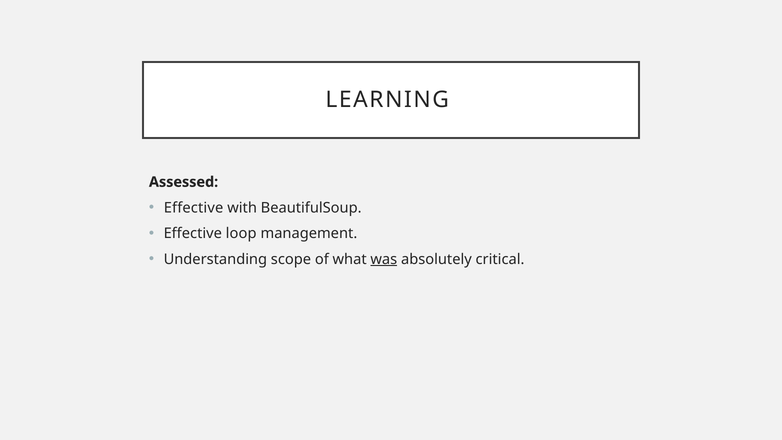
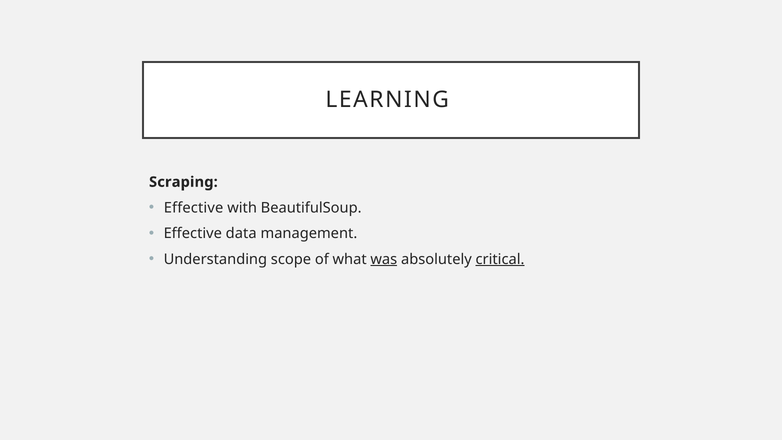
Assessed: Assessed -> Scraping (183, 182)
loop: loop -> data (241, 233)
critical underline: none -> present (500, 259)
